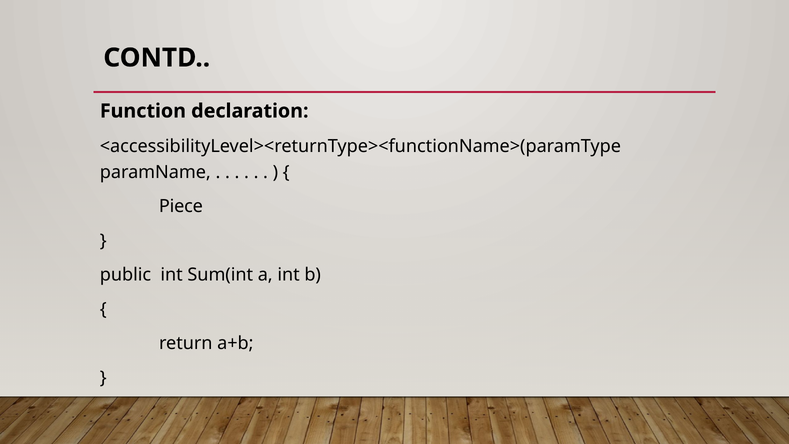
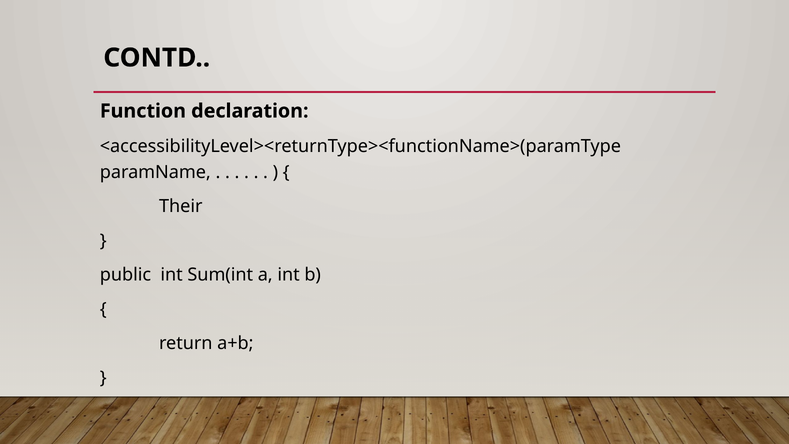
Piece: Piece -> Their (181, 206)
